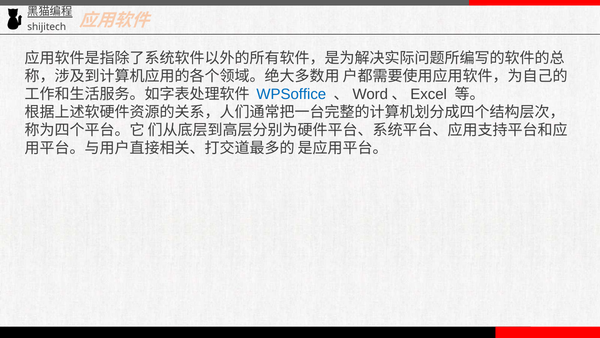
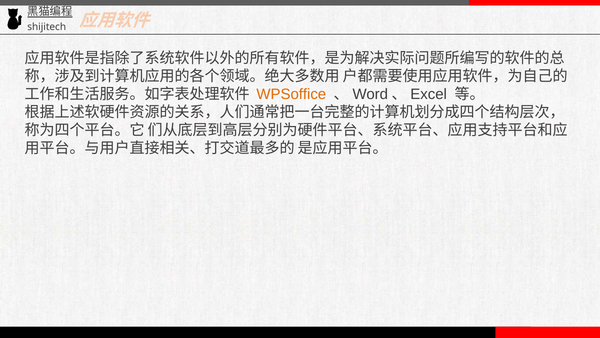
WPSoffice colour: blue -> orange (291, 94)
